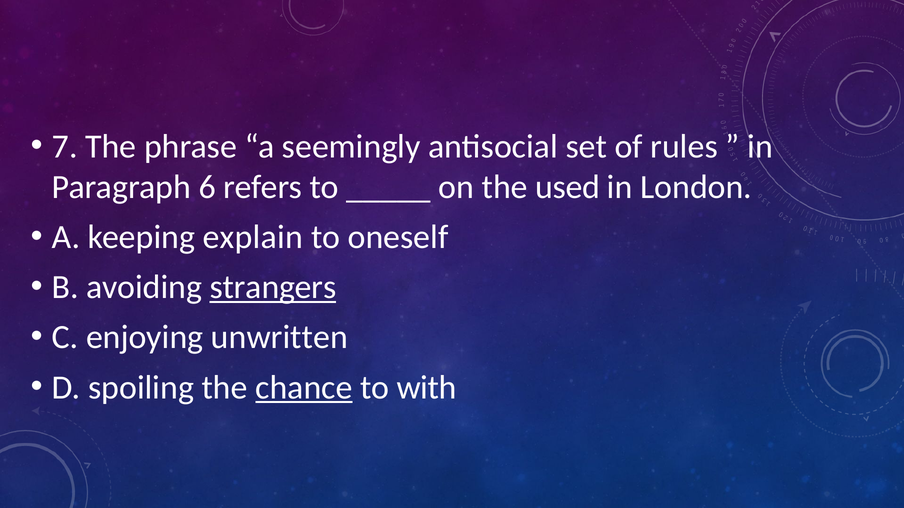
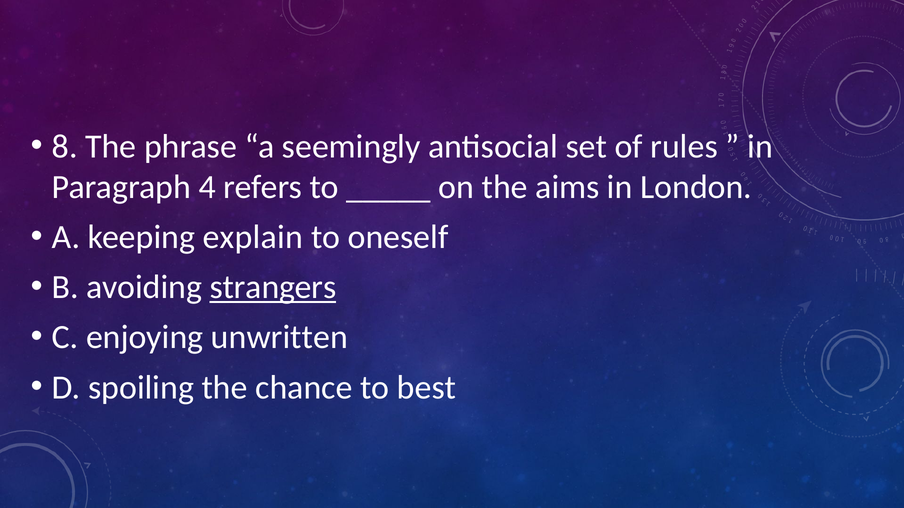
7: 7 -> 8 (65, 147)
6: 6 -> 4 (207, 187)
used: used -> aims (567, 187)
chance underline: present -> none (304, 388)
with: with -> best (426, 388)
